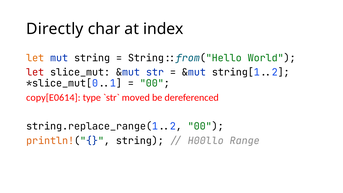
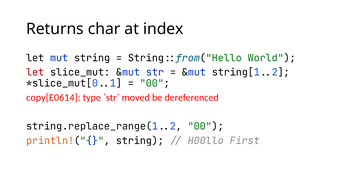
Directly: Directly -> Returns (55, 29)
let colour: orange -> black (35, 58)
Range: Range -> First (245, 141)
